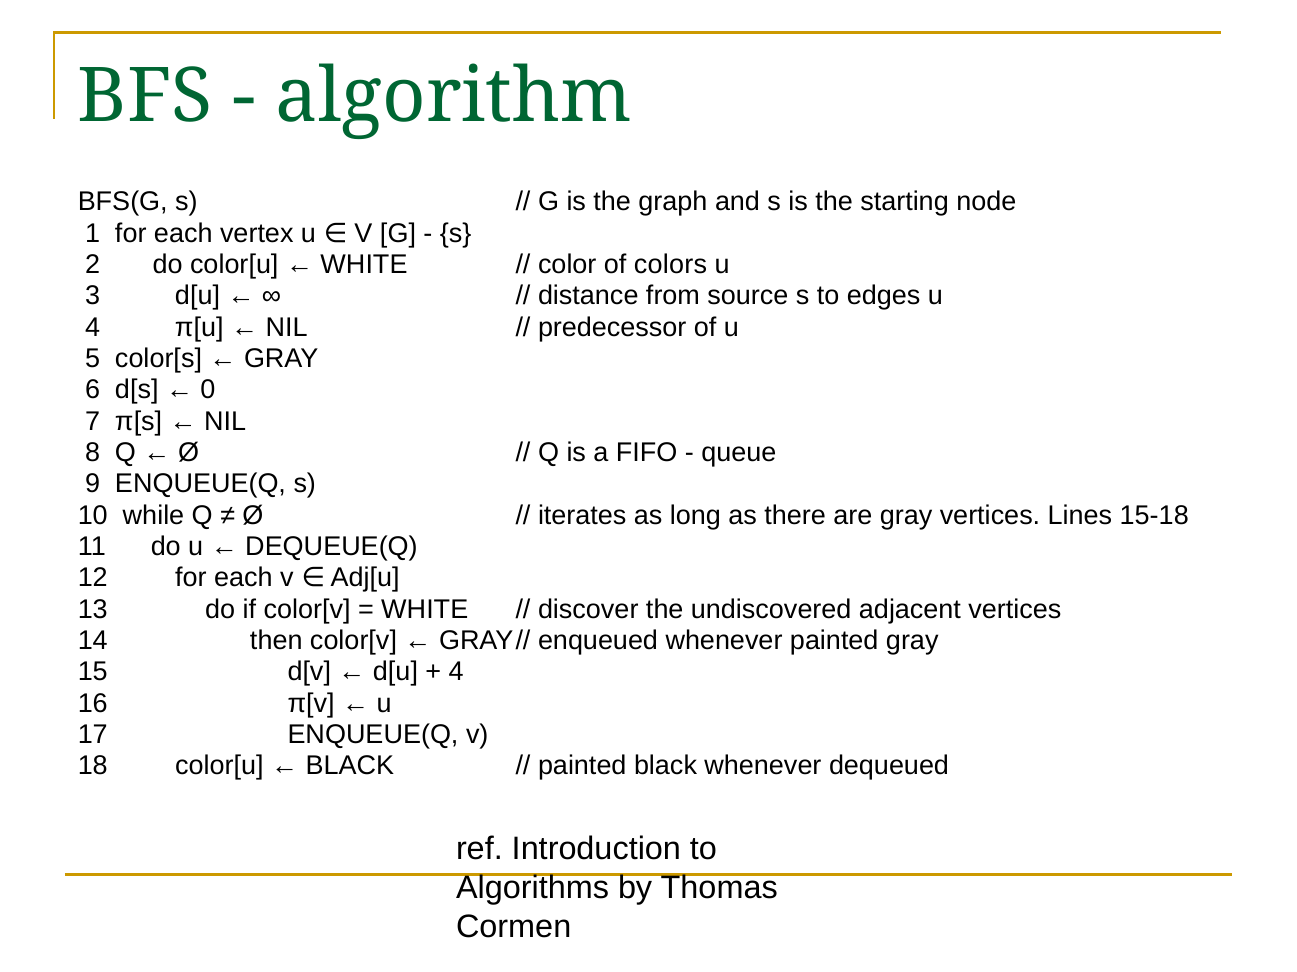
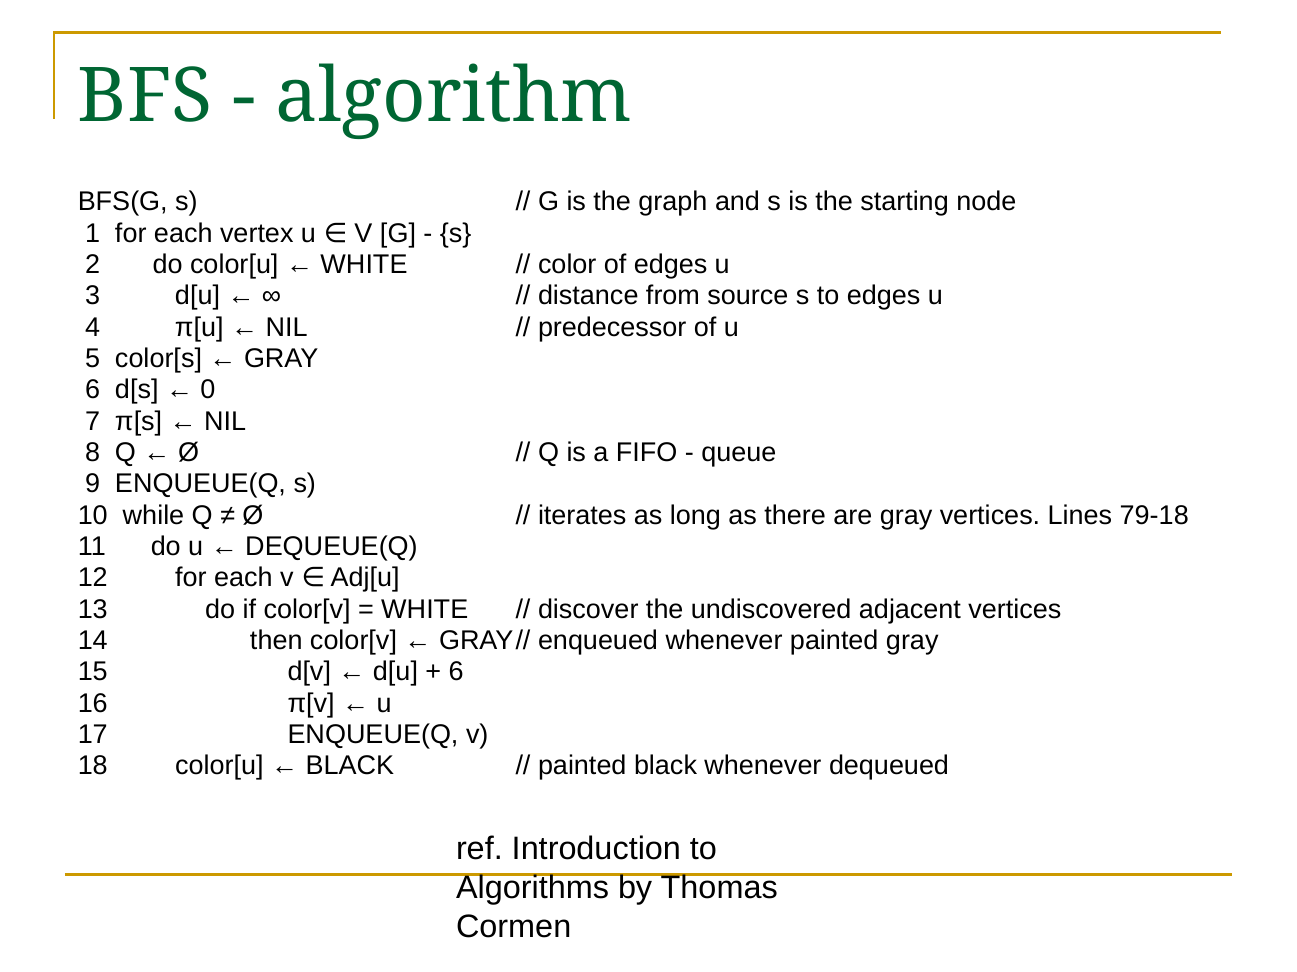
of colors: colors -> edges (671, 265)
15-18: 15-18 -> 79-18 (1154, 516)
4: 4 -> 6 (456, 672)
